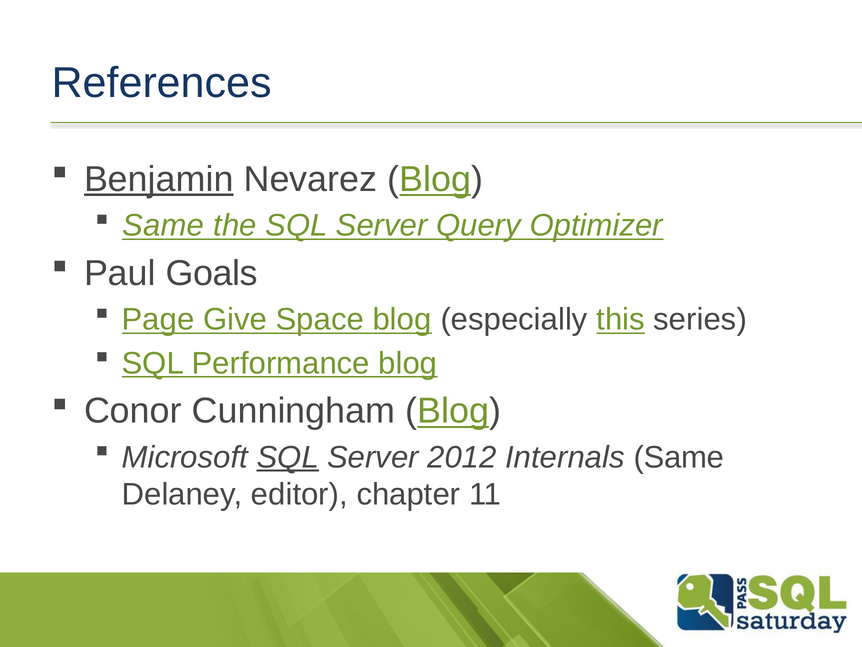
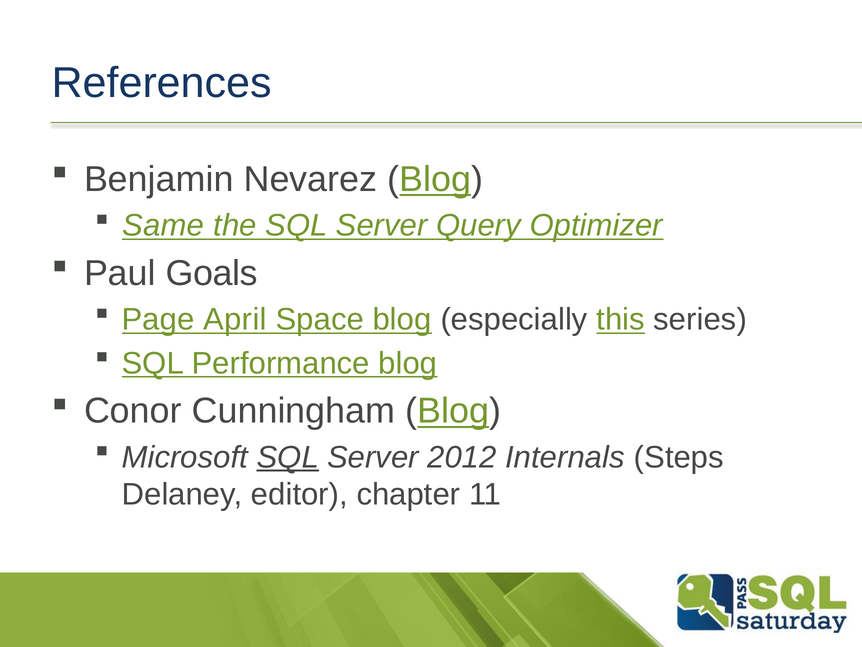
Benjamin underline: present -> none (159, 179)
Give: Give -> April (235, 319)
Internals Same: Same -> Steps (679, 457)
